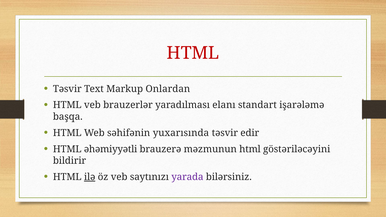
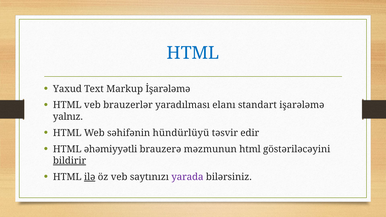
HTML colour: red -> blue (193, 53)
Təsvir: Təsvir -> Yaxud (67, 89)
Onlardan: Onlardan -> İşarələmə (168, 89)
başqa: başqa -> yalnız (68, 117)
yuxarısında: yuxarısında -> hündürlüyü (181, 133)
bildirir underline: none -> present (70, 161)
